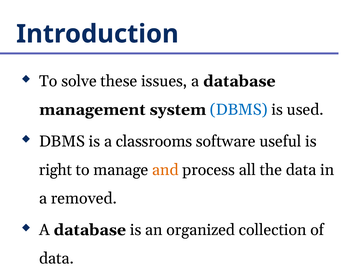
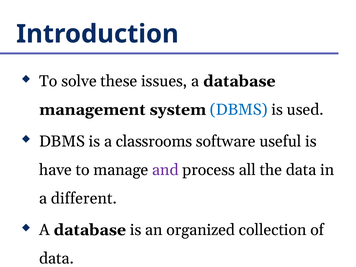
right: right -> have (55, 170)
and colour: orange -> purple (165, 170)
removed: removed -> different (84, 198)
